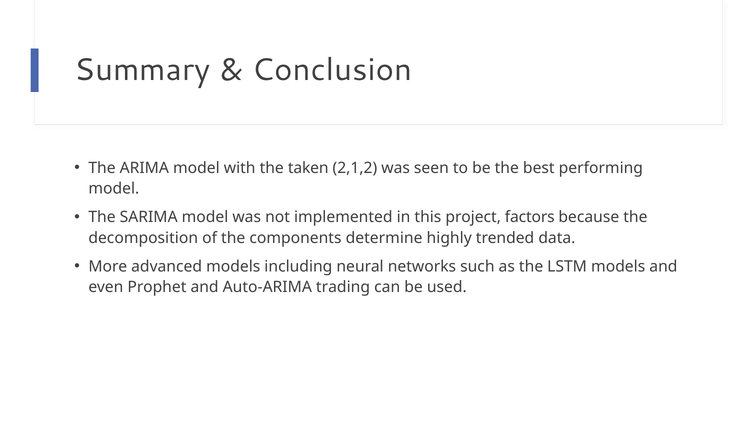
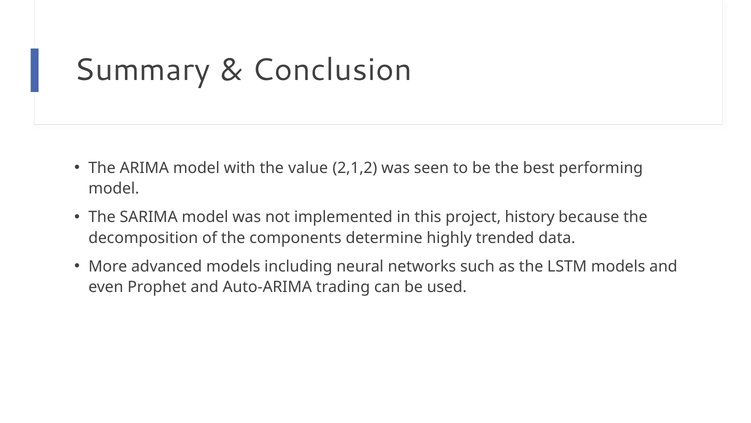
taken: taken -> value (308, 168)
factors: factors -> history (530, 217)
